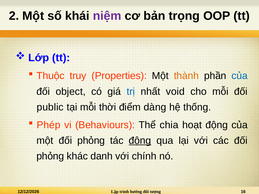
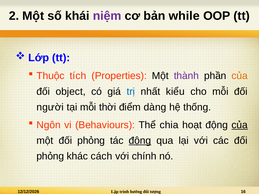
trọng: trọng -> while (184, 16)
truy: truy -> tích (78, 76)
thành colour: orange -> purple (186, 76)
của colour: blue -> orange (240, 76)
void: void -> kiểu (175, 92)
public: public -> người (50, 107)
Phép: Phép -> Ngôn (49, 125)
của underline: none -> present (240, 125)
danh: danh -> cách (102, 156)
